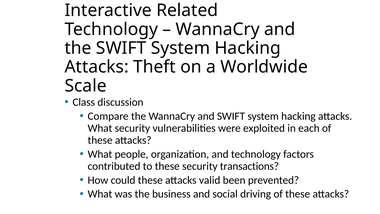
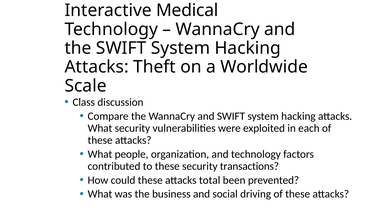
Related: Related -> Medical (187, 10)
valid: valid -> total (210, 180)
